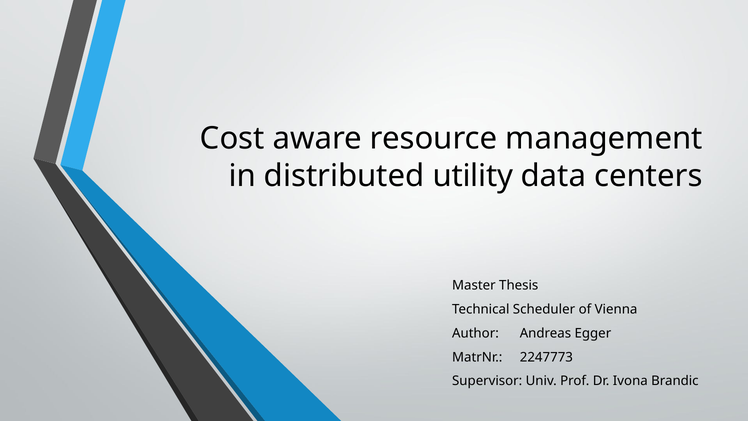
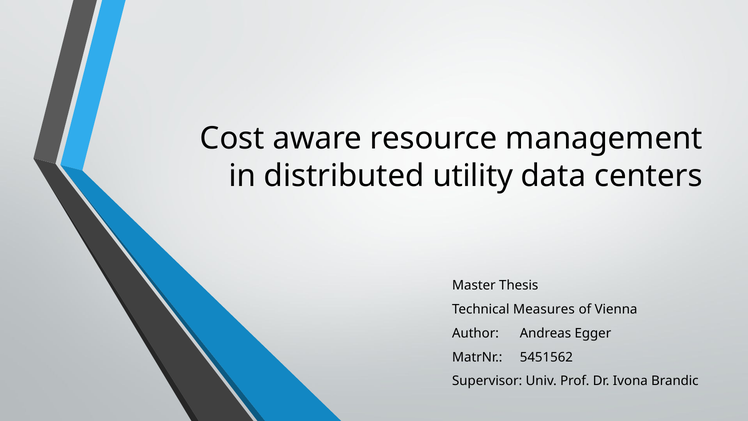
Scheduler: Scheduler -> Measures (544, 309)
2247773: 2247773 -> 5451562 (546, 357)
